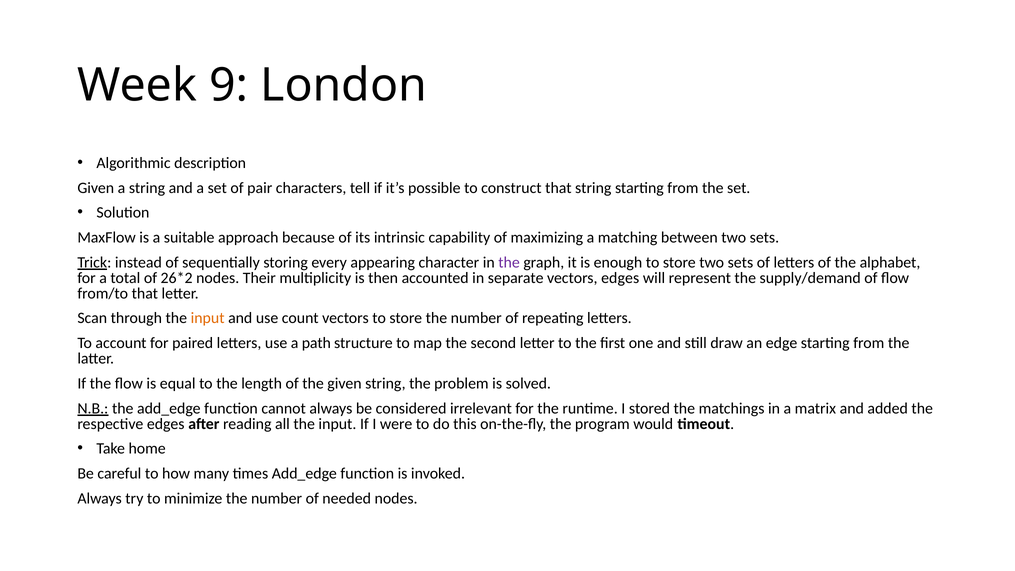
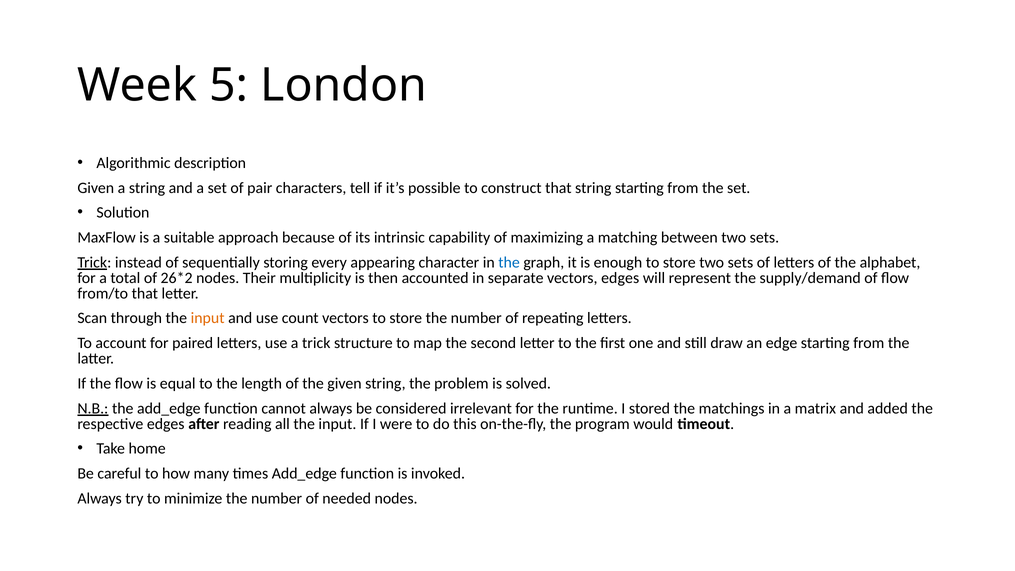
9: 9 -> 5 (229, 85)
the colour: purple -> blue (509, 262)
a path: path -> trick (316, 343)
